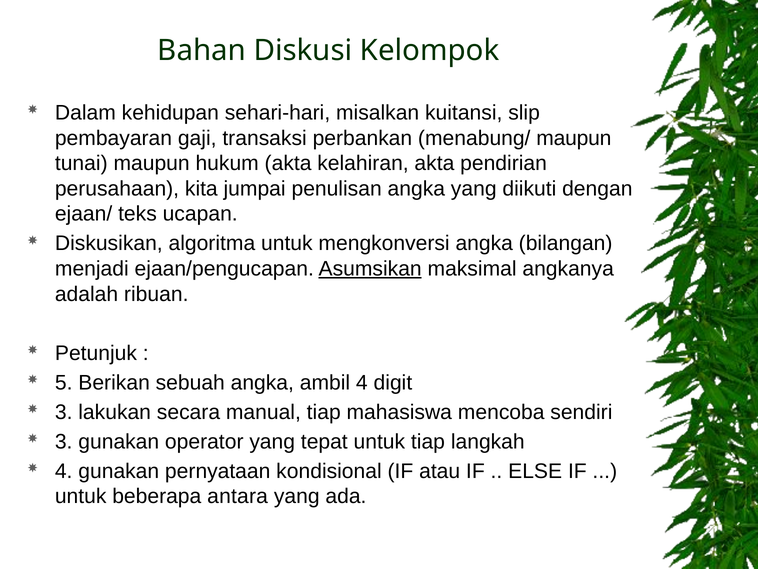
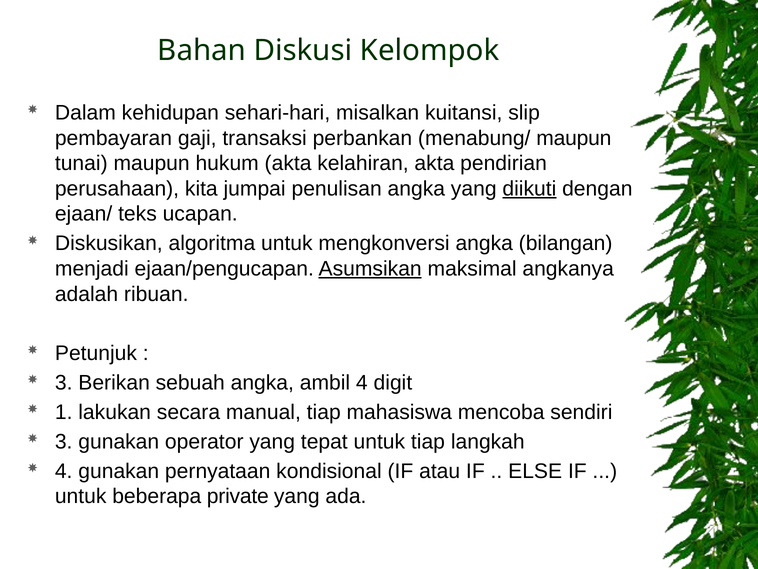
diikuti underline: none -> present (529, 188)
5: 5 -> 3 (64, 382)
3: 3 -> 1 (64, 412)
antara: antara -> private (238, 496)
